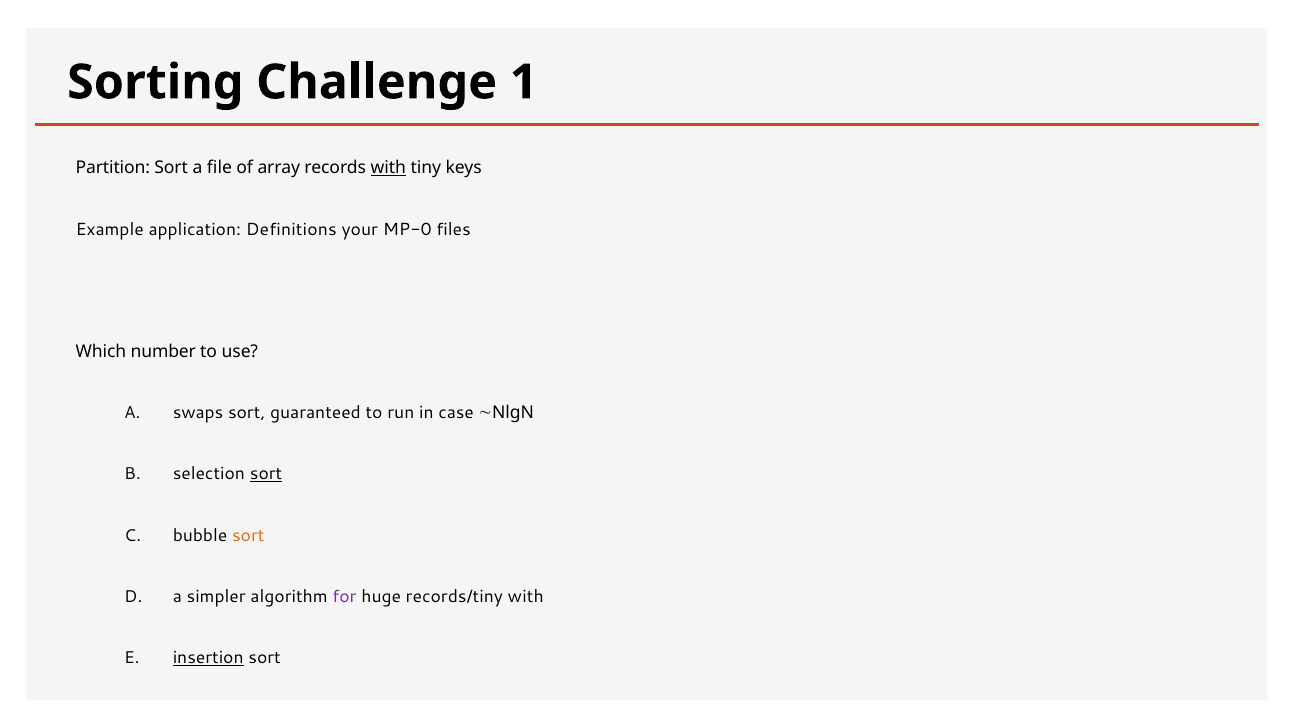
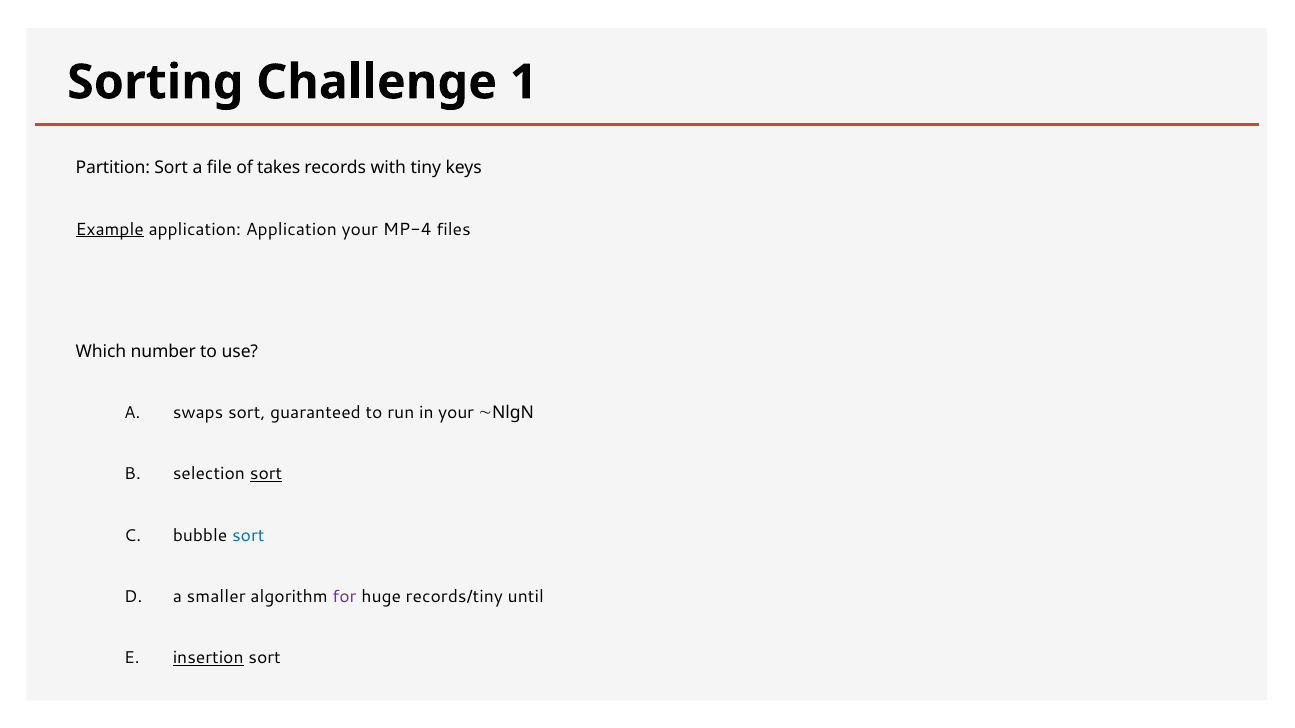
array: array -> takes (279, 168)
with underline: present -> none (388, 168)
Example underline: none -> present (110, 229)
application Definitions: Definitions -> Application (291, 229)
MP-0: MP-0 -> MP-4 (407, 229)
in case: case -> your (456, 413)
sort colour: orange -> blue (248, 536)
simpler: simpler -> smaller (216, 597)
records/tiny with: with -> until (526, 597)
